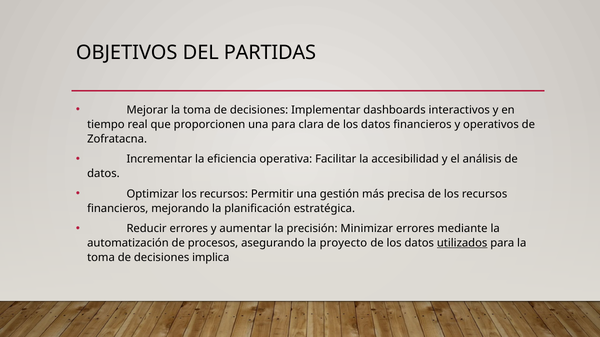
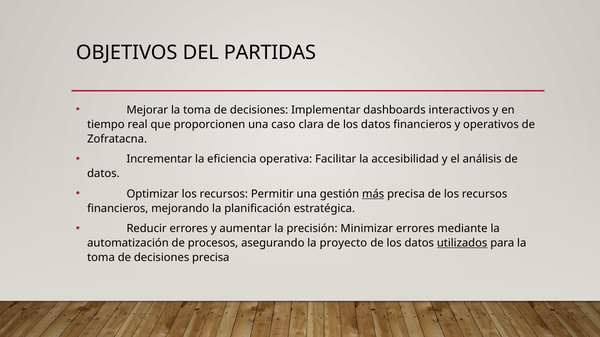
una para: para -> caso (283, 125)
más underline: none -> present (373, 194)
decisiones implica: implica -> precisa (211, 258)
